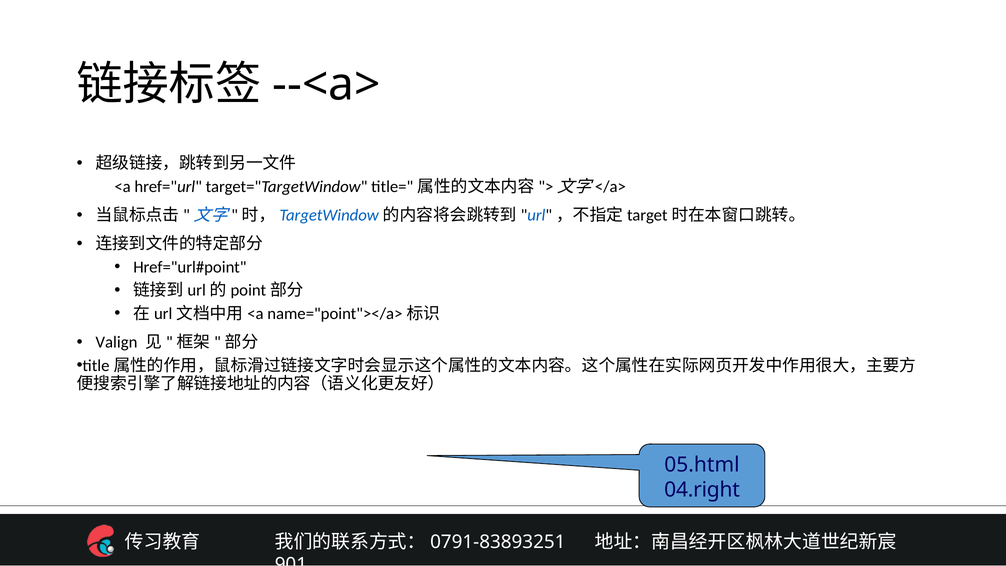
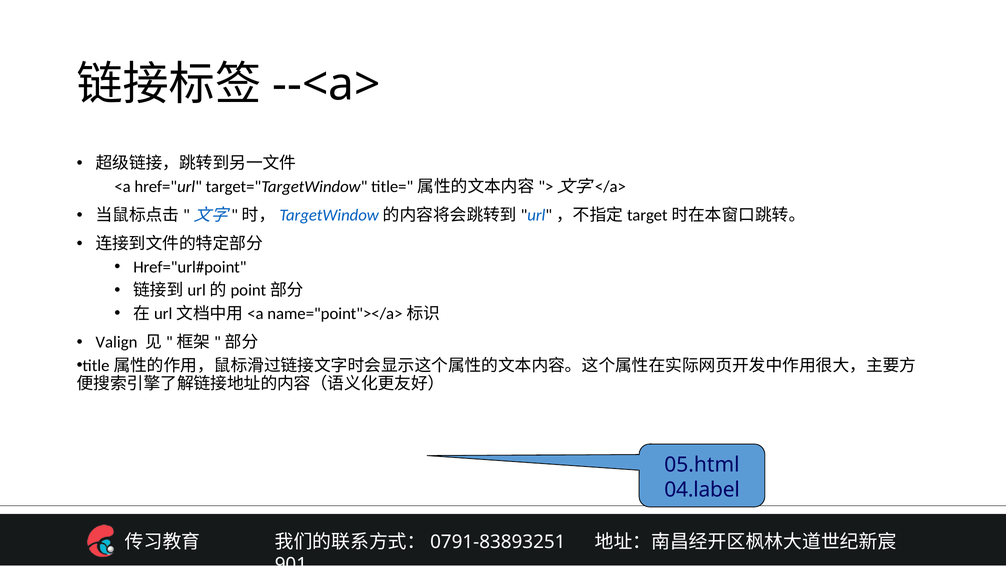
04.right: 04.right -> 04.label (702, 490)
